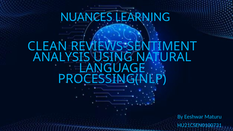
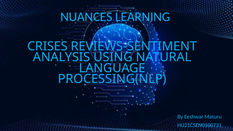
CLEAN: CLEAN -> CRISES (47, 46)
